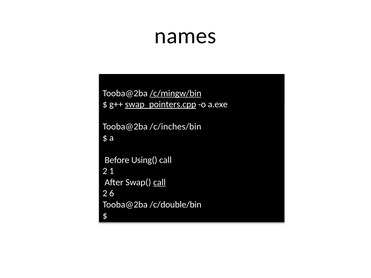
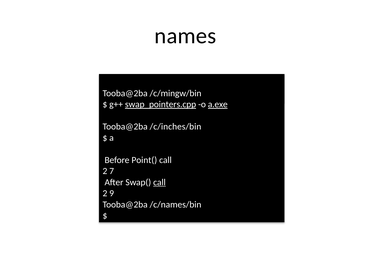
/c/mingw/bin underline: present -> none (176, 93)
a.exe underline: none -> present (218, 104)
Using(: Using( -> Point( (144, 160)
1: 1 -> 7 (112, 171)
6: 6 -> 9 (112, 194)
/c/double/bin: /c/double/bin -> /c/names/bin (176, 205)
